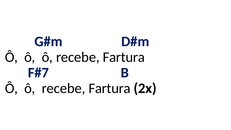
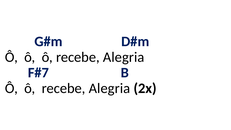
Fartura: Fartura -> Alegria (124, 57)
Fartura: Fartura -> Alegria (109, 88)
